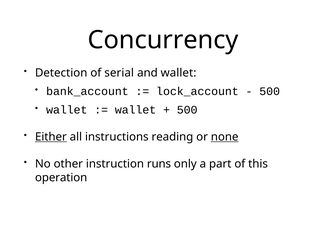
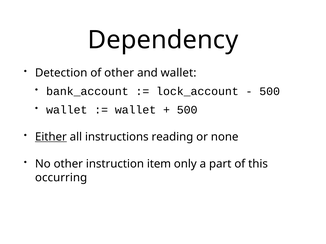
Concurrency: Concurrency -> Dependency (163, 40)
of serial: serial -> other (119, 73)
none underline: present -> none (225, 137)
runs: runs -> item (159, 164)
operation: operation -> occurring (61, 178)
